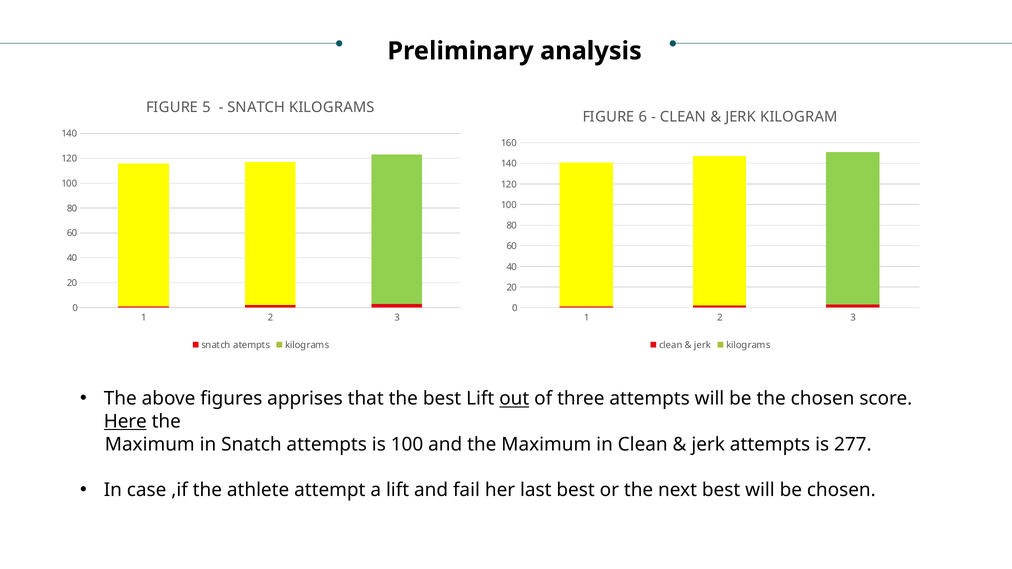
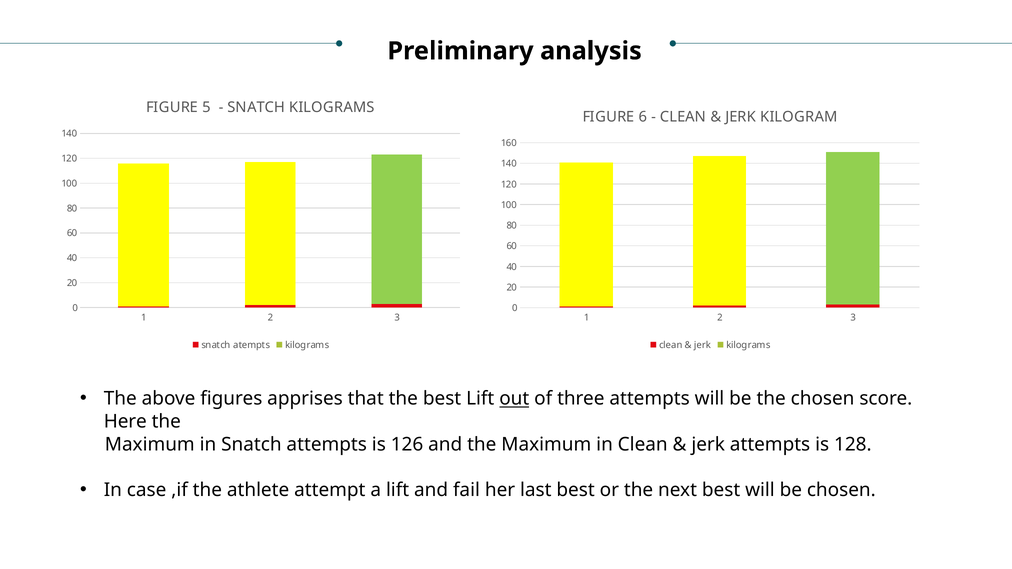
Here underline: present -> none (125, 422)
is 100: 100 -> 126 (407, 444)
277: 277 -> 128 (853, 444)
